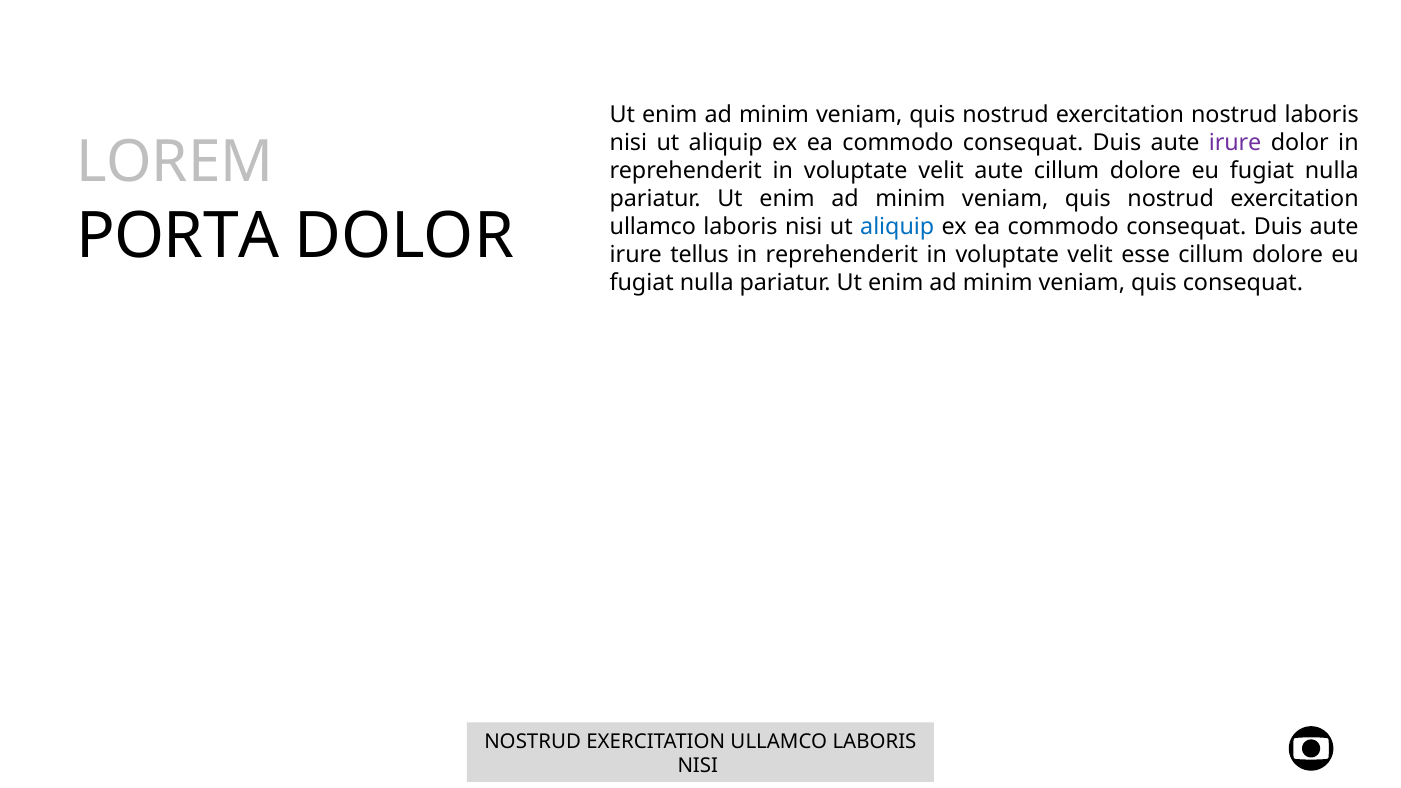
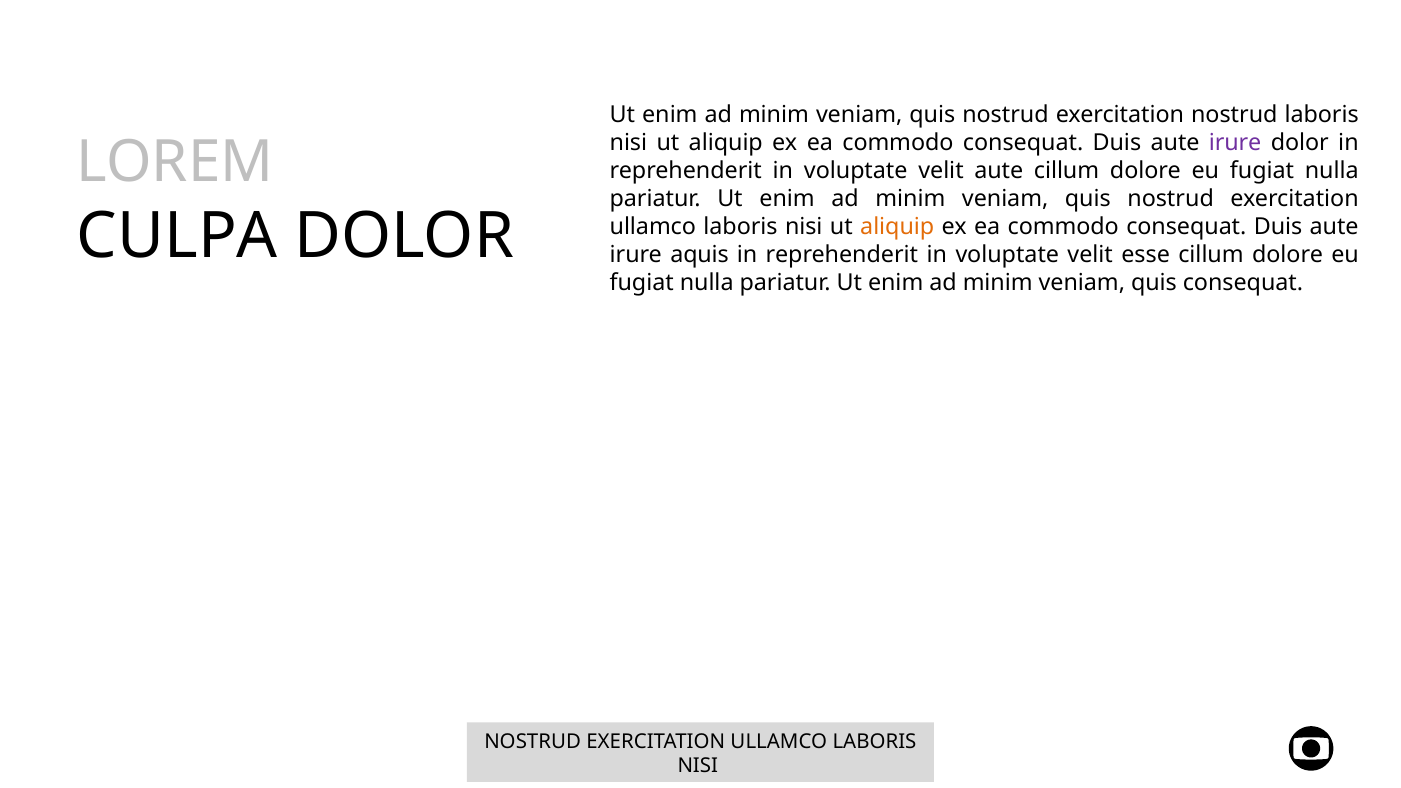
PORTA: PORTA -> CULPA (177, 236)
aliquip colour: blue -> orange (897, 227)
tellus: tellus -> aquis (700, 255)
